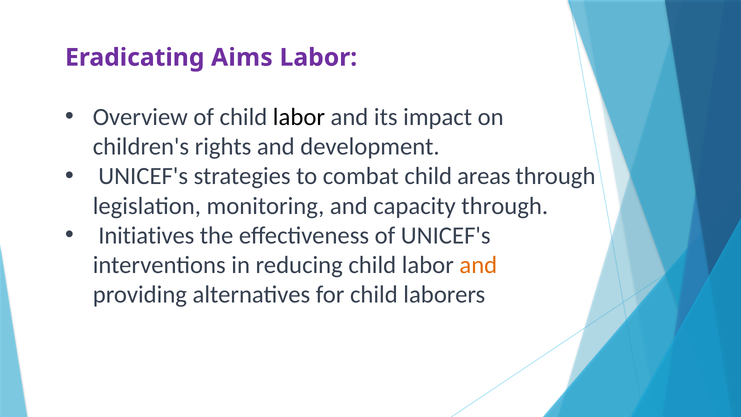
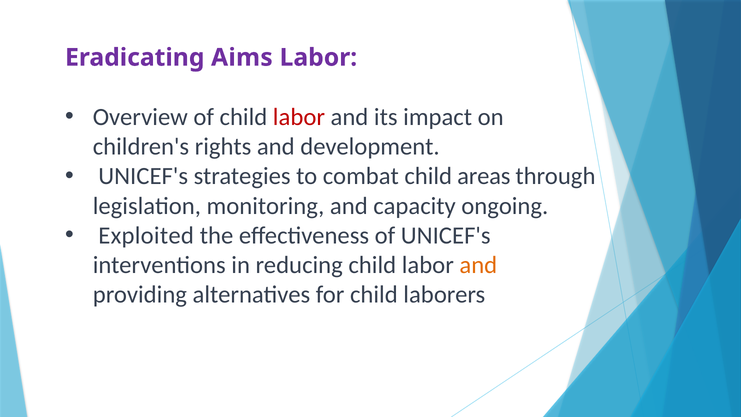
labor colour: black -> red (299, 117)
capacity through: through -> ongoing (505, 206)
Initiatives: Initiatives -> Exploited (146, 235)
